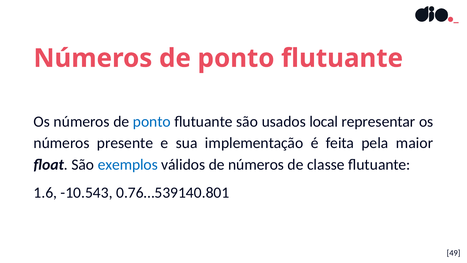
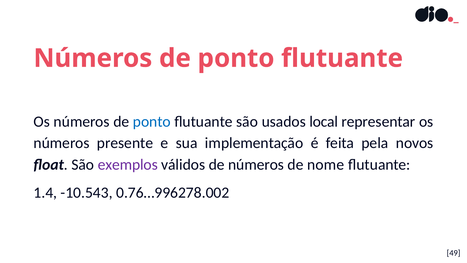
maior: maior -> novos (415, 143)
exemplos colour: blue -> purple (128, 164)
classe: classe -> nome (326, 164)
1.6: 1.6 -> 1.4 (45, 192)
0.76…539140.801: 0.76…539140.801 -> 0.76…996278.002 (173, 192)
